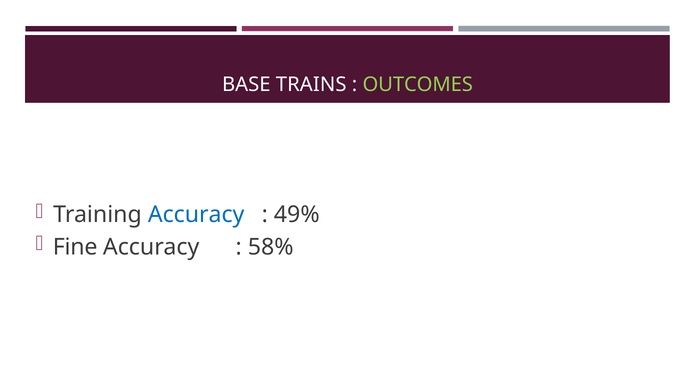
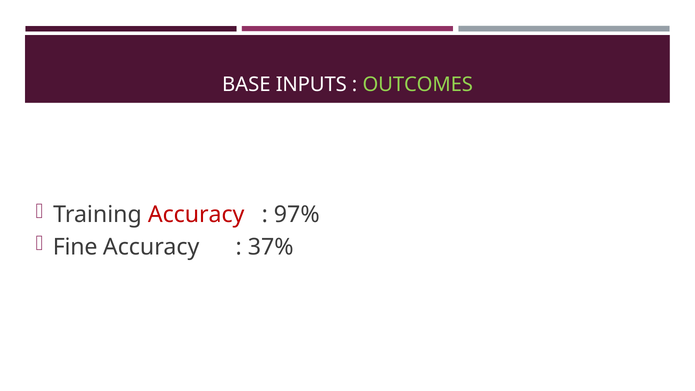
TRAINS: TRAINS -> INPUTS (311, 84)
Accuracy colour: blue -> red (196, 215)
49%: 49% -> 97% (297, 215)
58%: 58% -> 37% (271, 247)
